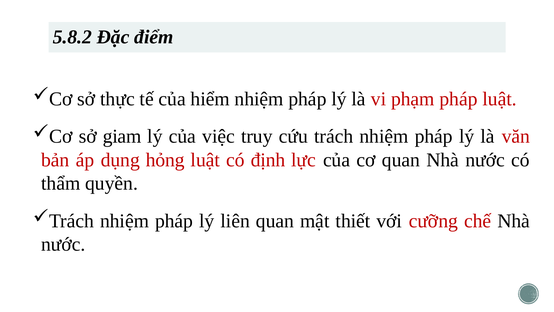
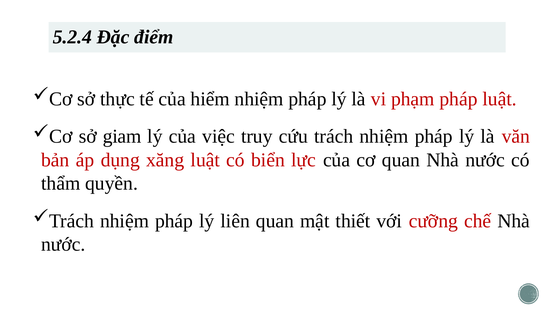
5.8.2: 5.8.2 -> 5.2.4 (72, 37)
hỏng: hỏng -> xăng (165, 160)
định: định -> biển (268, 160)
